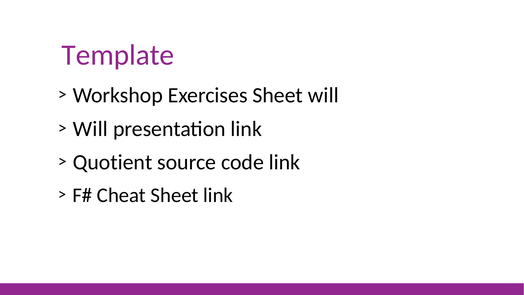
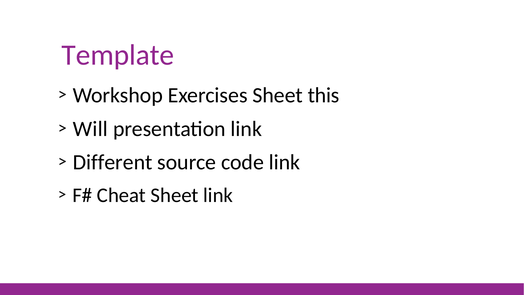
Sheet will: will -> this (324, 95)
Quotient: Quotient -> Different (113, 162)
